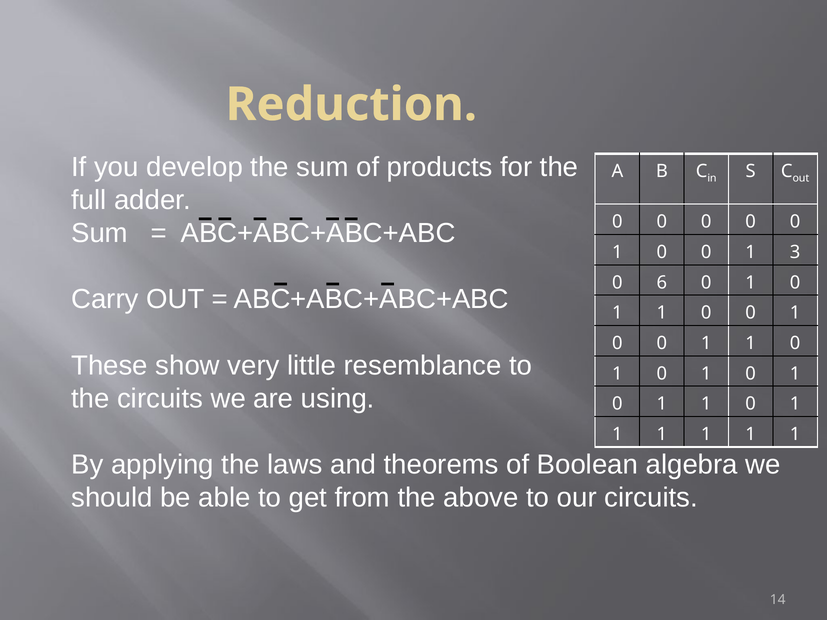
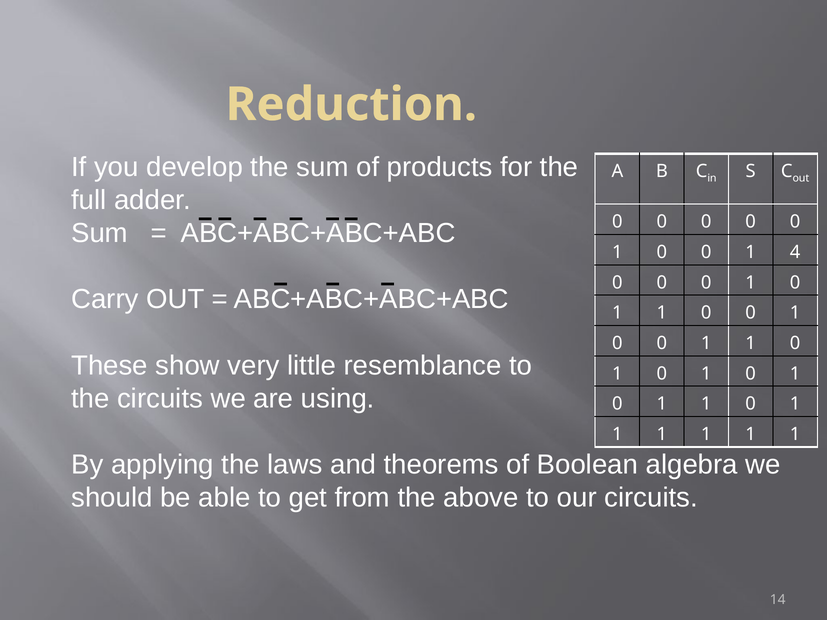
3: 3 -> 4 (795, 252)
6: 6 -> 0 (662, 283)
